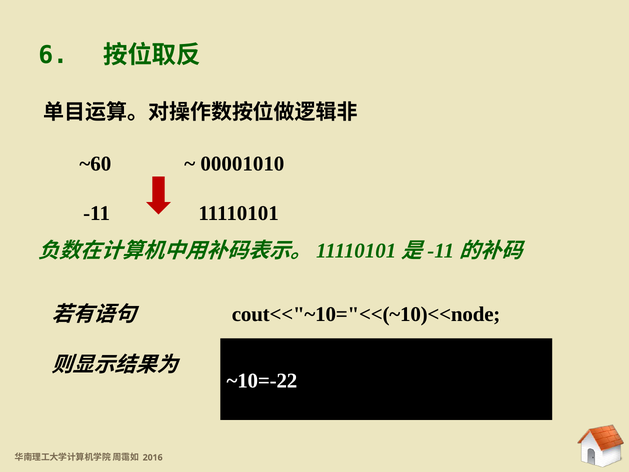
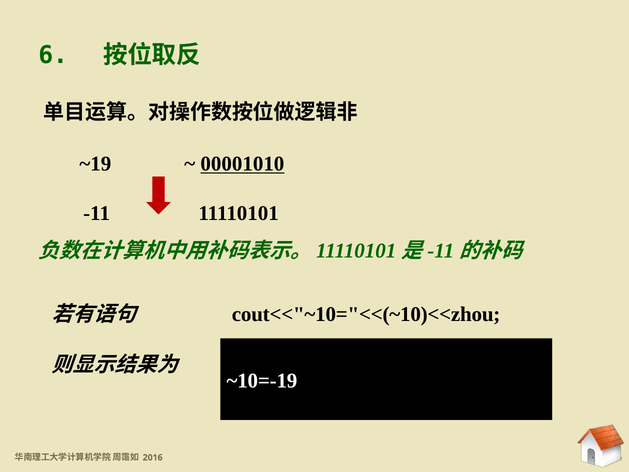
~60: ~60 -> ~19 (95, 164)
00001010 underline: none -> present (242, 164)
cout<<"~10="<<(~10)<<node: cout<<"~10="<<(~10)<<node -> cout<<"~10="<<(~10)<<zhou (366, 314)
~10=-22: ~10=-22 -> ~10=-19 (262, 380)
